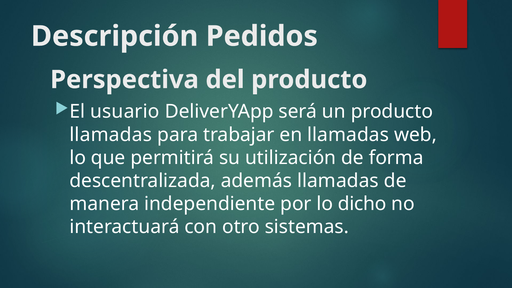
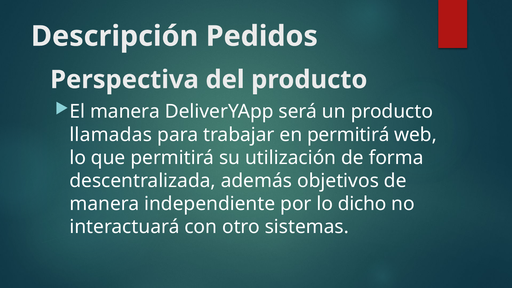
El usuario: usuario -> manera (125, 112)
en llamadas: llamadas -> permitirá (348, 135)
además llamadas: llamadas -> objetivos (338, 181)
